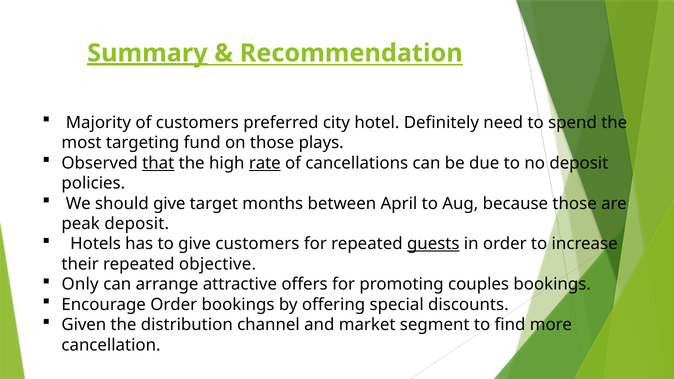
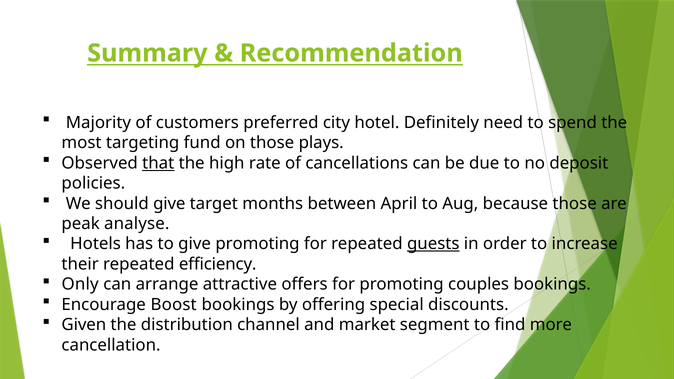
Summary underline: present -> none (147, 53)
rate underline: present -> none (265, 163)
peak deposit: deposit -> analyse (137, 224)
give customers: customers -> promoting (257, 244)
objective: objective -> efficiency (218, 264)
Encourage Order: Order -> Boost (174, 305)
